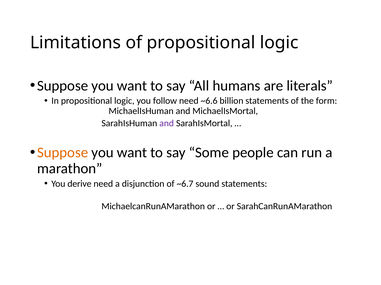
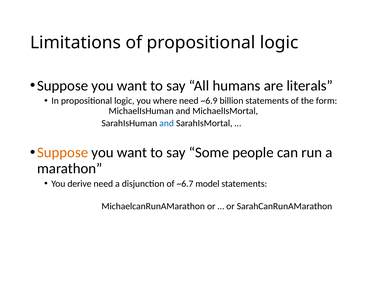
follow: follow -> where (165, 101)
~6.6: ~6.6 -> ~6.9 (209, 101)
and colour: purple -> blue (167, 124)
sound: sound -> model (207, 184)
